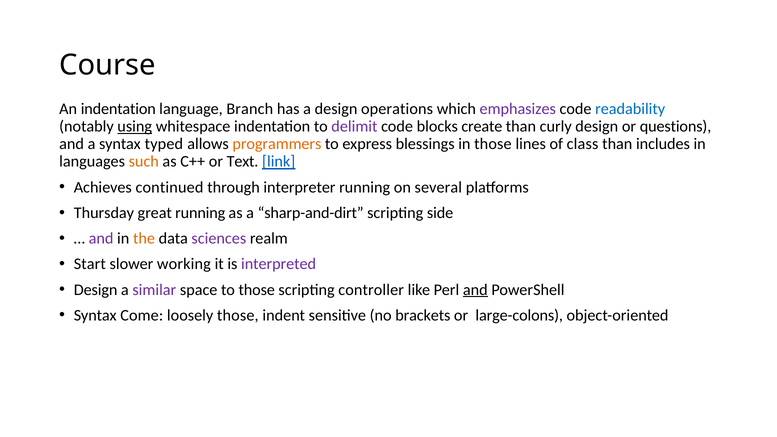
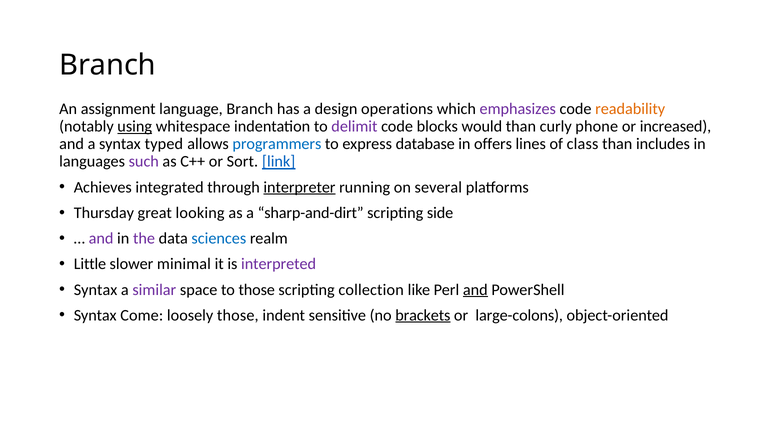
Course: Course -> Branch (108, 65)
An indentation: indentation -> assignment (118, 109)
readability colour: blue -> orange (630, 109)
create: create -> would (482, 126)
curly design: design -> phone (597, 126)
questions: questions -> increased (676, 126)
programmers colour: orange -> blue (277, 144)
blessings: blessings -> database (425, 144)
in those: those -> offers (493, 144)
such colour: orange -> purple (144, 162)
Text: Text -> Sort (242, 162)
continued: continued -> integrated (170, 187)
interpreter underline: none -> present (299, 187)
great running: running -> looking (200, 213)
the colour: orange -> purple (144, 238)
sciences colour: purple -> blue (219, 238)
Start: Start -> Little (90, 264)
working: working -> minimal (184, 264)
Design: Design -> Syntax (96, 290)
controller: controller -> collection (371, 290)
brackets underline: none -> present (423, 315)
